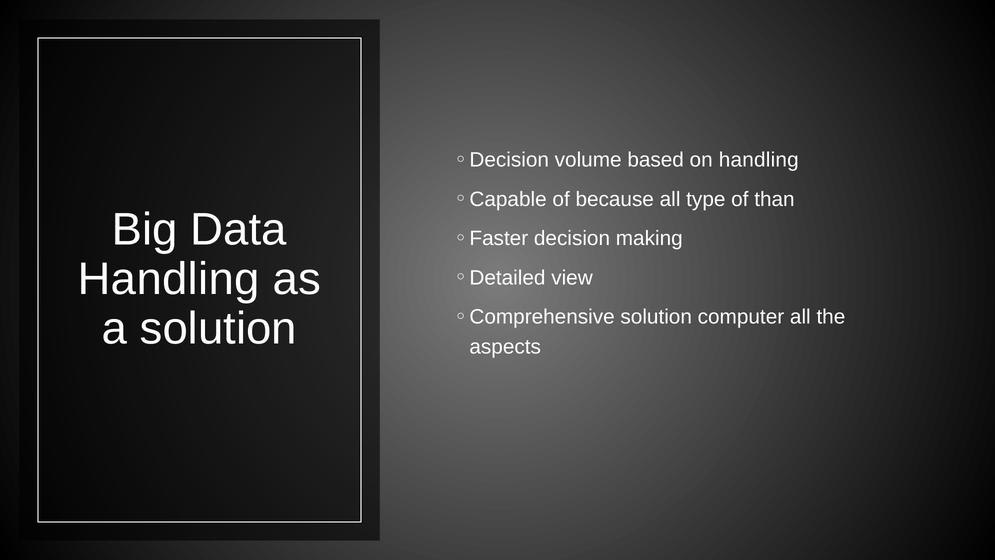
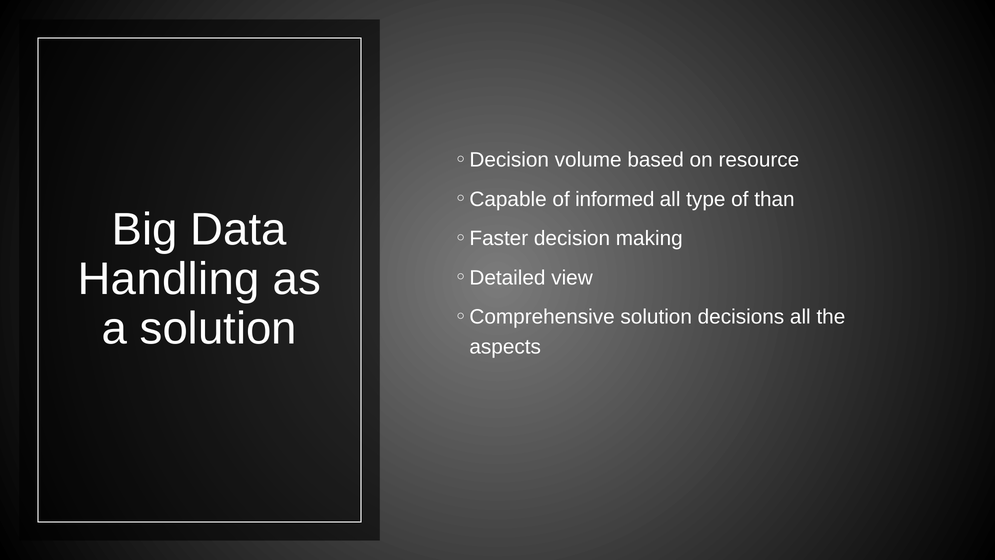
on handling: handling -> resource (759, 160)
because: because -> informed (615, 199)
computer: computer -> decisions (741, 317)
